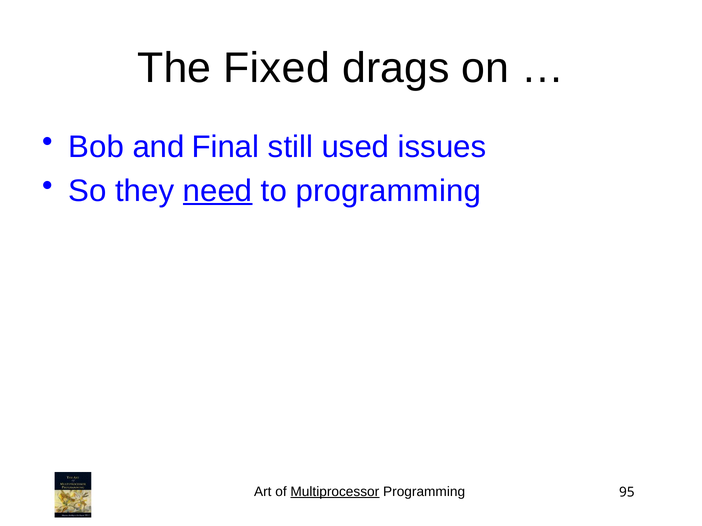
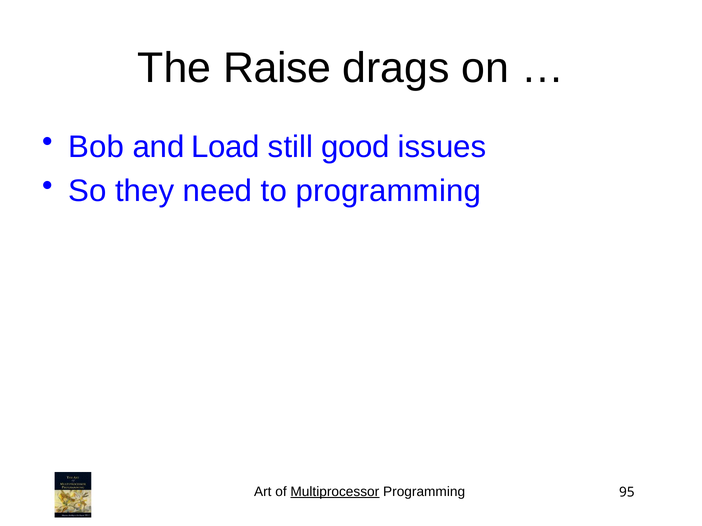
Fixed: Fixed -> Raise (277, 68)
Final: Final -> Load (226, 147)
used: used -> good (356, 147)
need underline: present -> none (218, 191)
